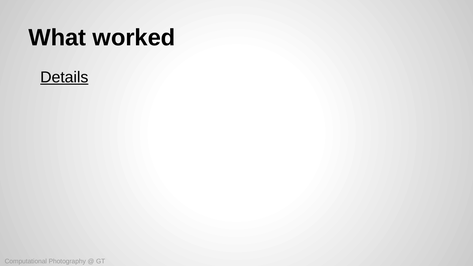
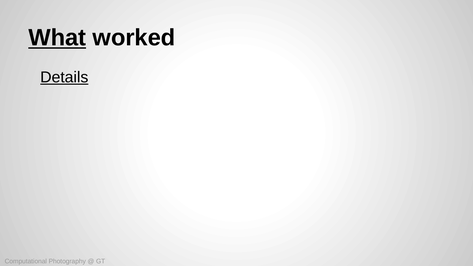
What underline: none -> present (57, 38)
